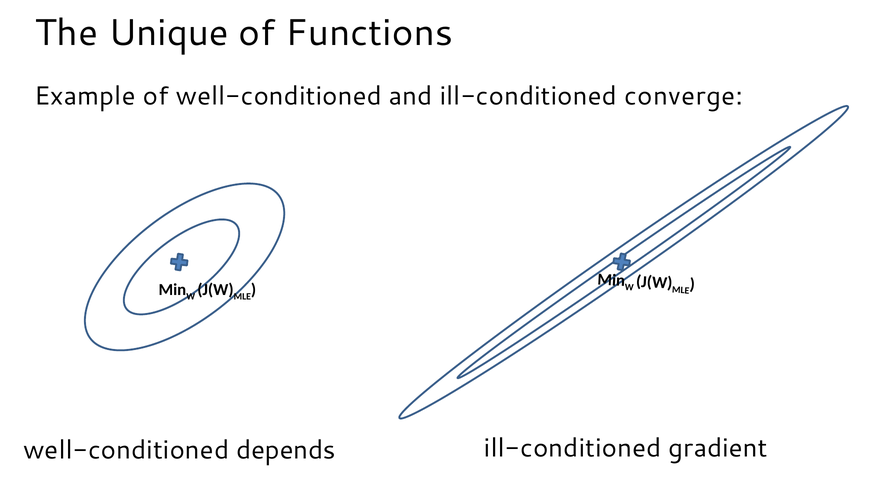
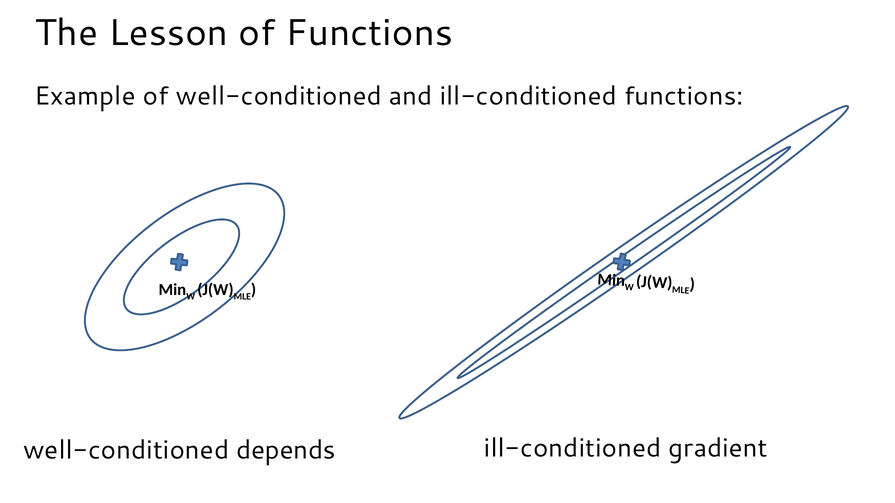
Unique: Unique -> Lesson (168, 33)
ill-conditioned converge: converge -> functions (684, 96)
